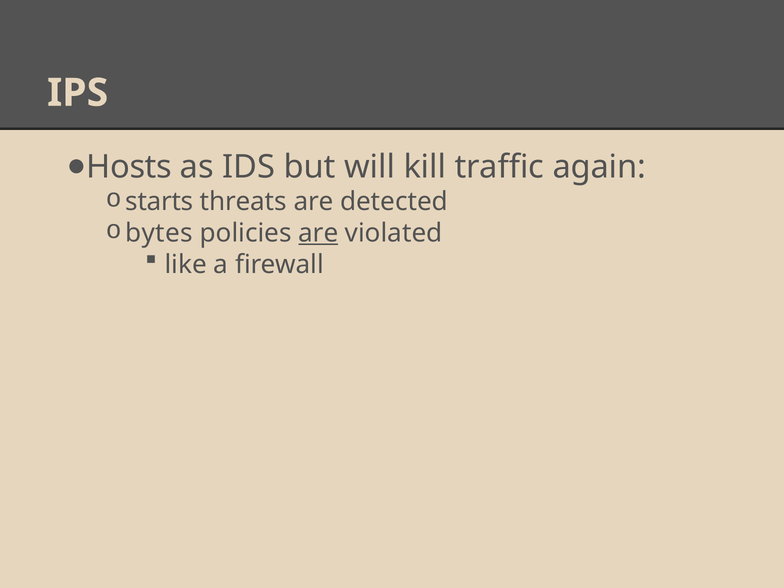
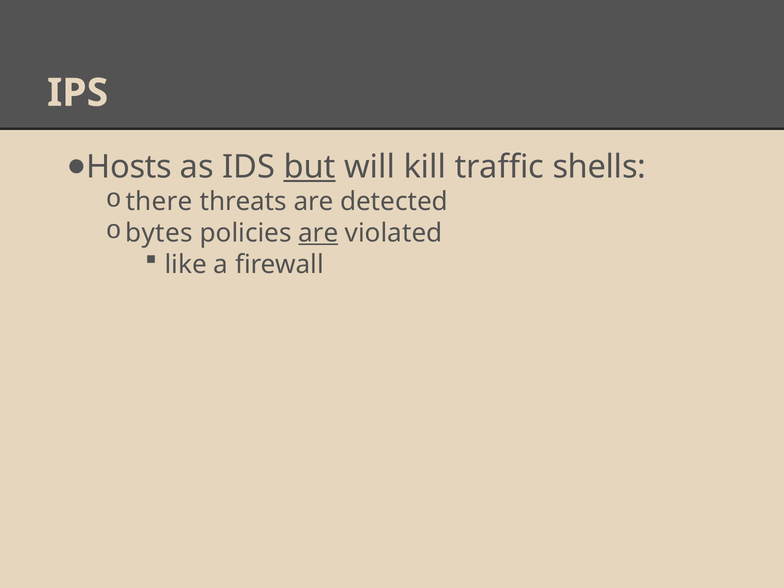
but underline: none -> present (310, 167)
again: again -> shells (599, 167)
starts: starts -> there (159, 202)
